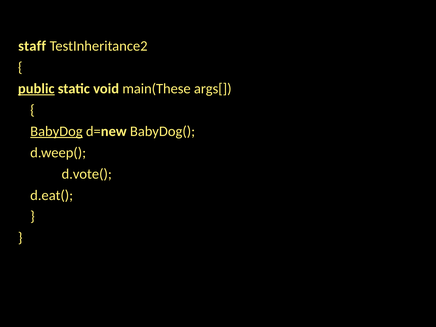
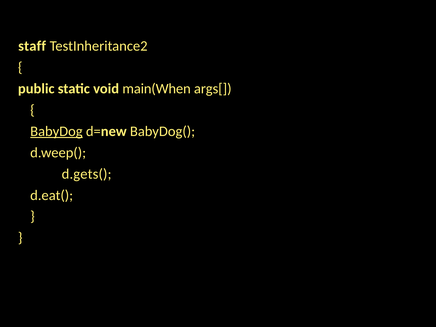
public underline: present -> none (36, 89)
main(These: main(These -> main(When (157, 89)
d.vote(: d.vote( -> d.gets( (87, 174)
